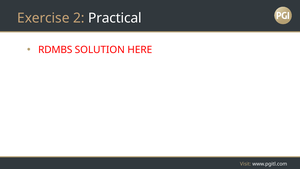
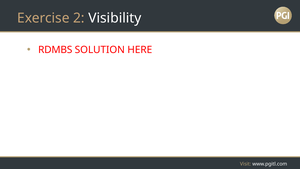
Practical: Practical -> Visibility (115, 18)
